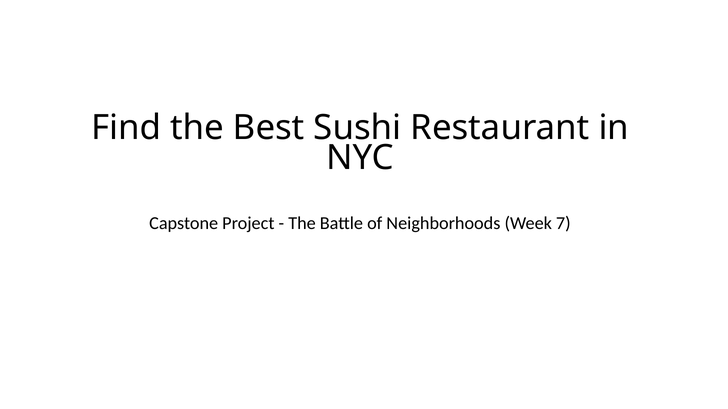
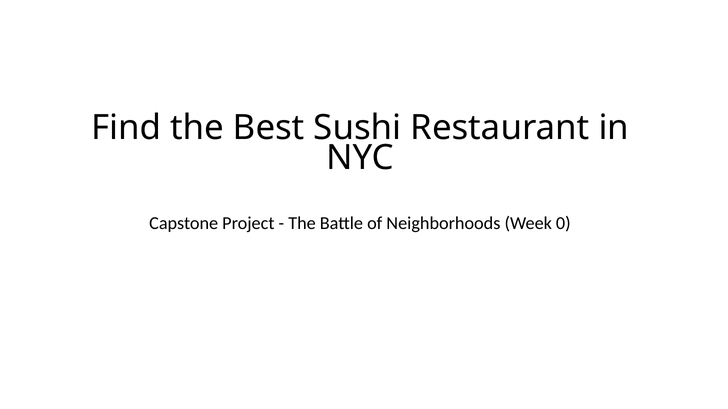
7: 7 -> 0 (563, 223)
